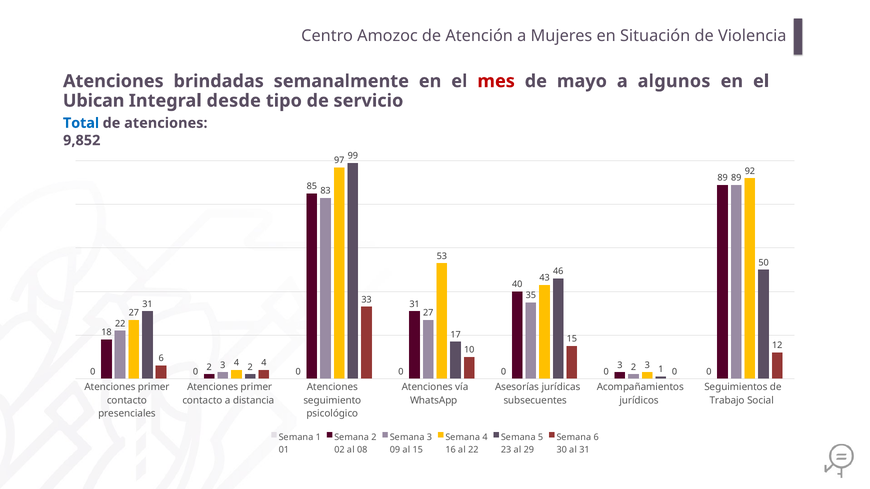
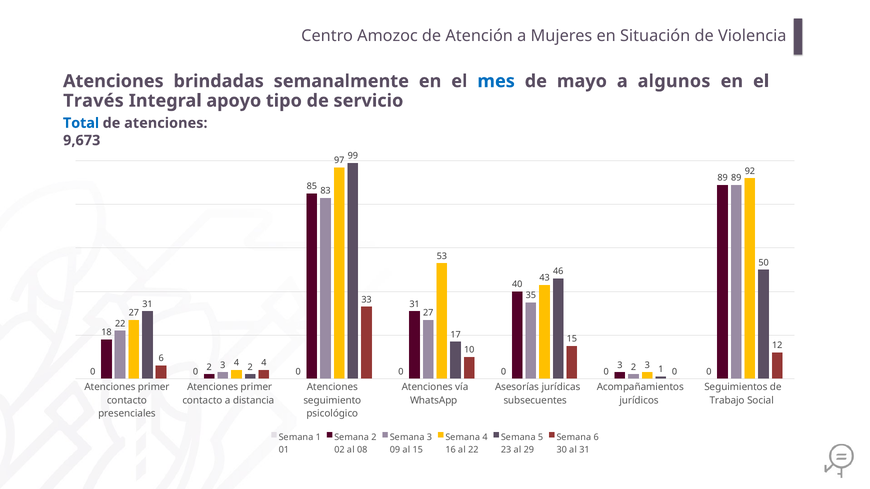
mes colour: red -> blue (496, 81)
Ubican: Ubican -> Través (93, 101)
desde: desde -> apoyo (234, 101)
9,852: 9,852 -> 9,673 (82, 141)
